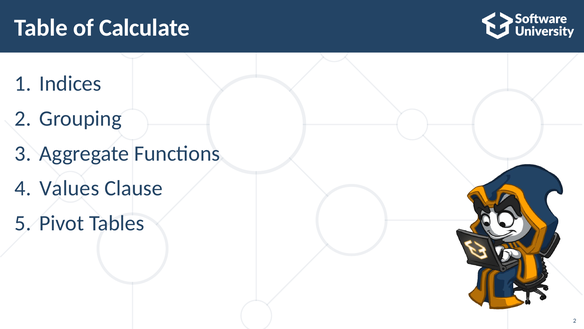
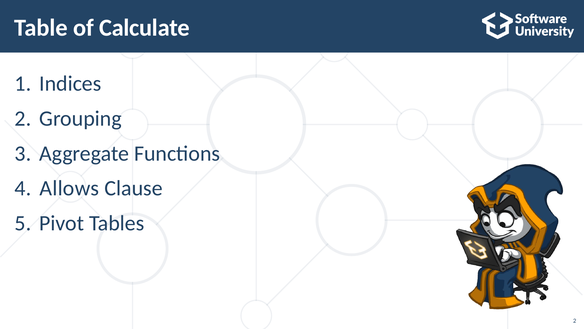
Values: Values -> Allows (69, 188)
